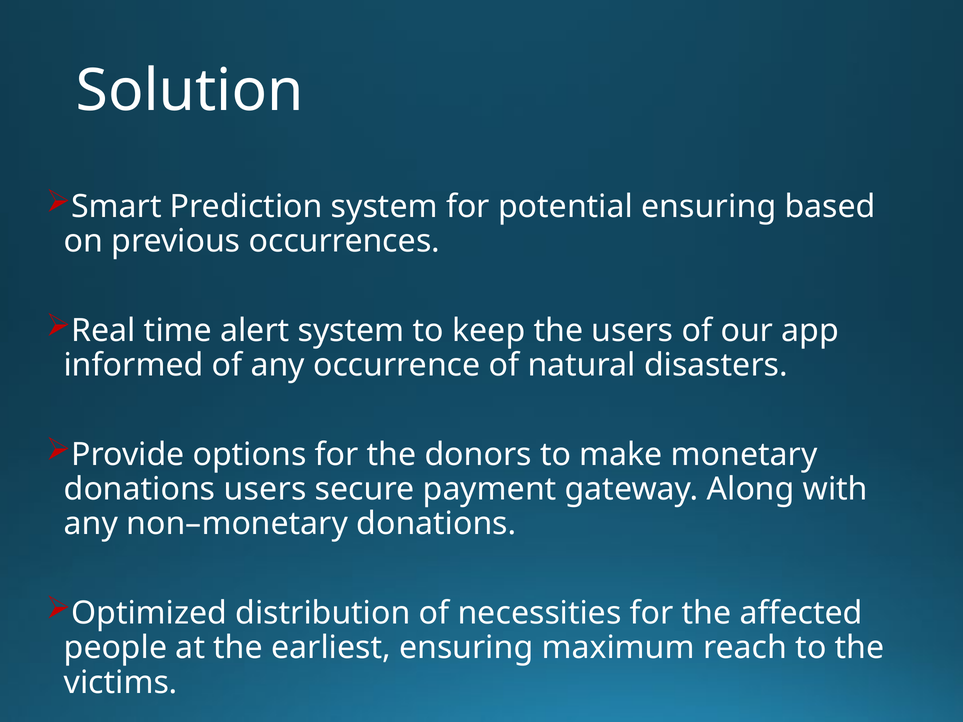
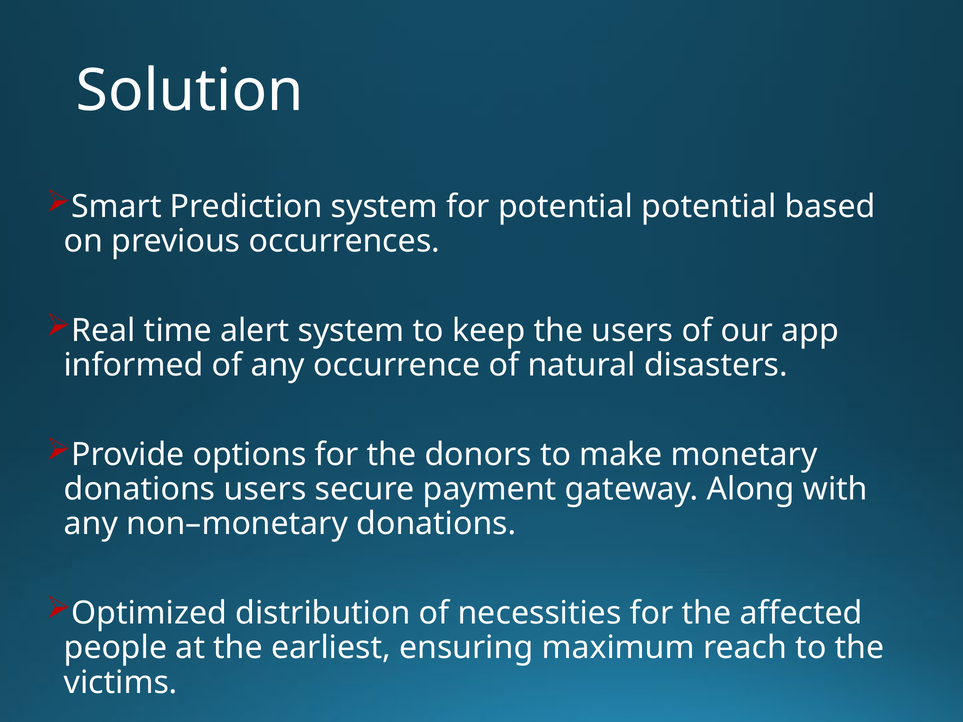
potential ensuring: ensuring -> potential (709, 207)
